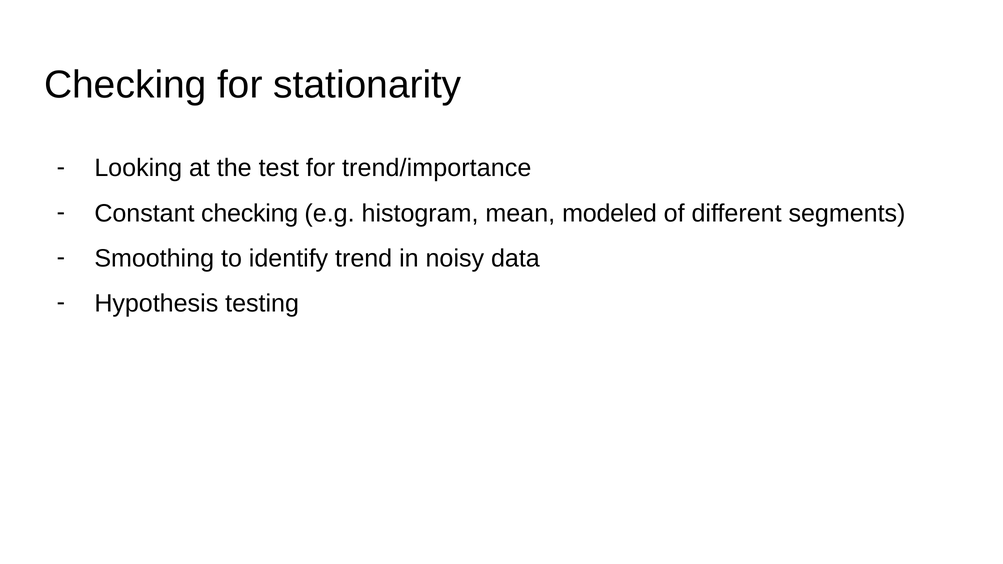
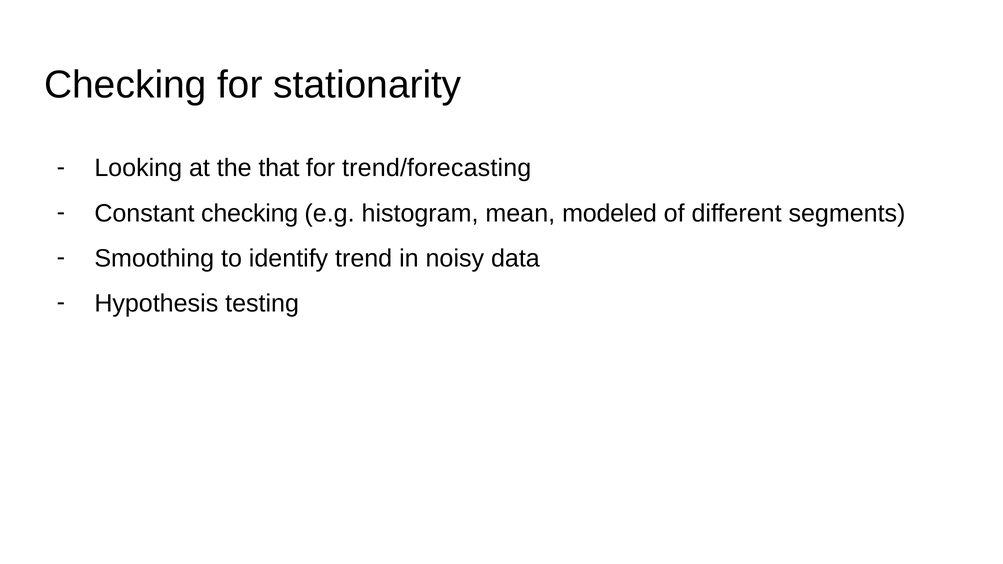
test: test -> that (279, 168)
trend/importance: trend/importance -> trend/forecasting (437, 168)
